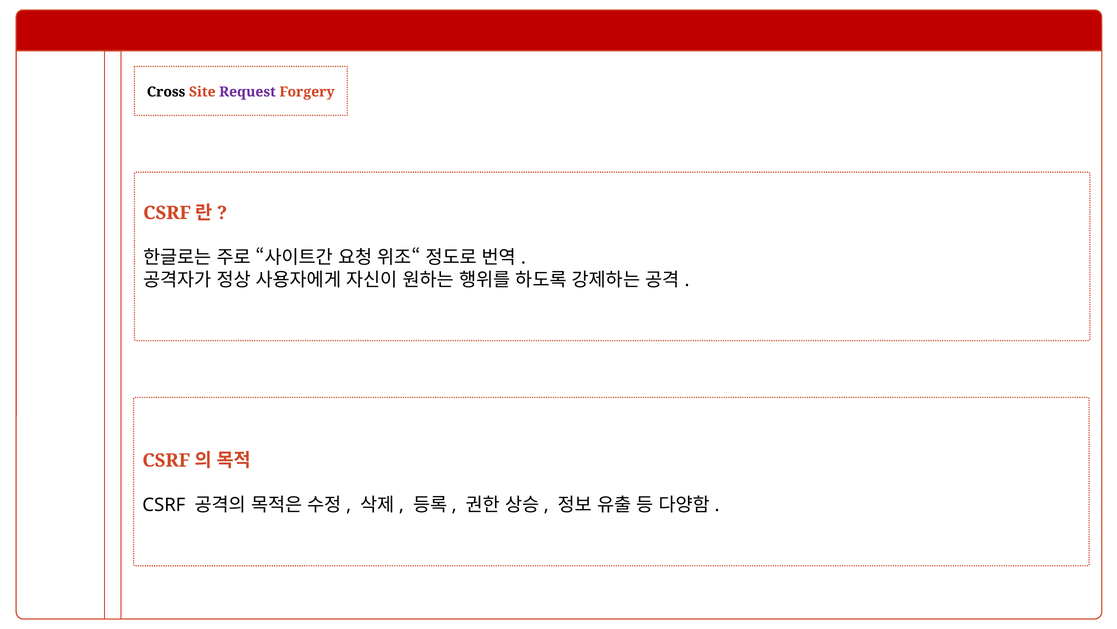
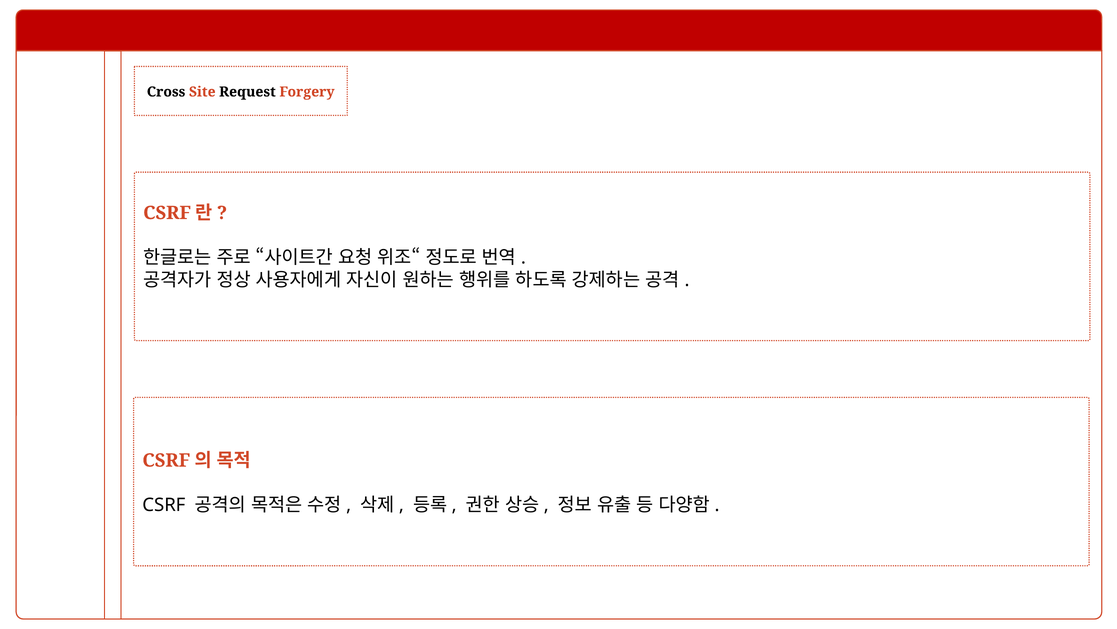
Request colour: purple -> black (247, 92)
